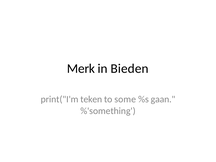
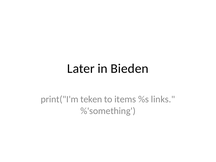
Merk: Merk -> Later (81, 69)
some: some -> items (125, 99)
gaan: gaan -> links (163, 99)
